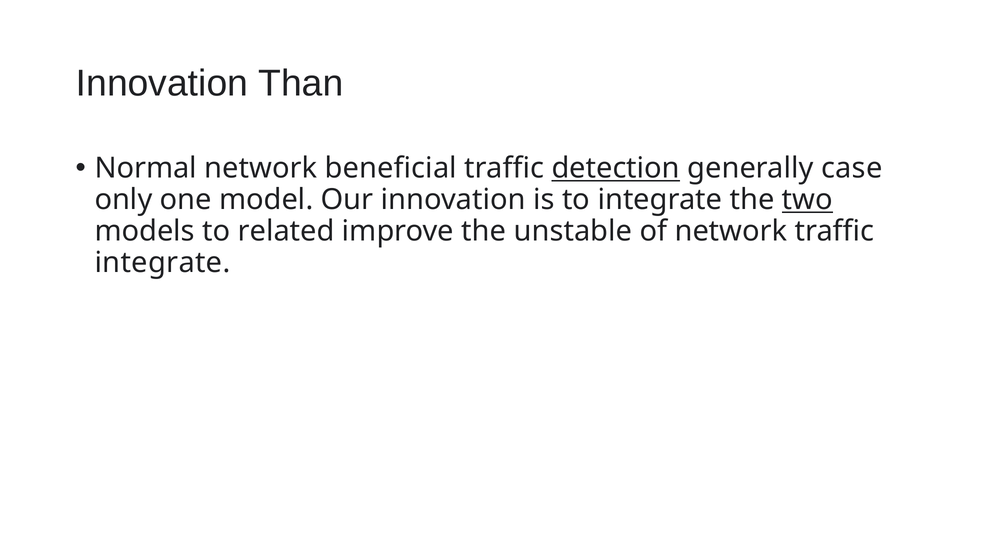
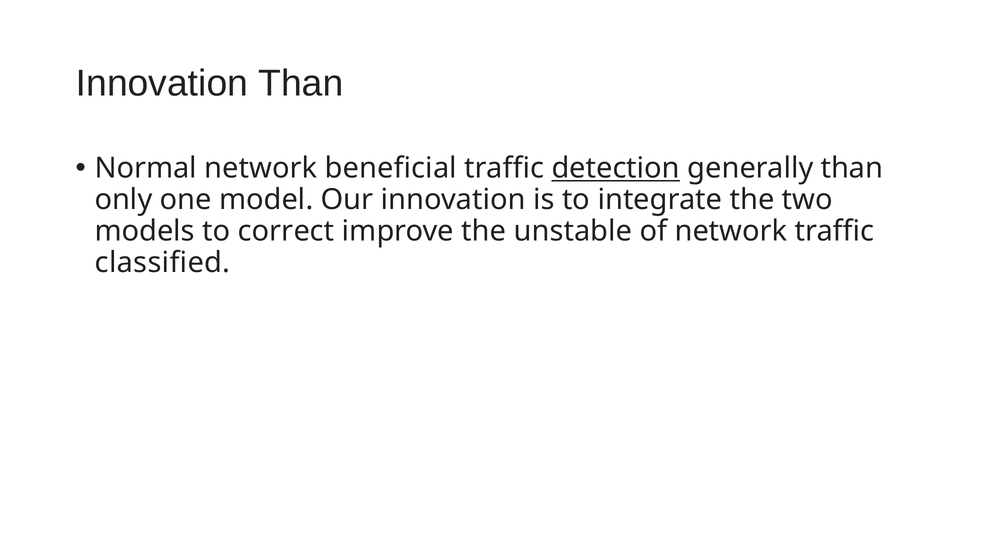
generally case: case -> than (852, 168)
two underline: present -> none (807, 200)
related: related -> correct (286, 231)
integrate: integrate -> classified (163, 263)
